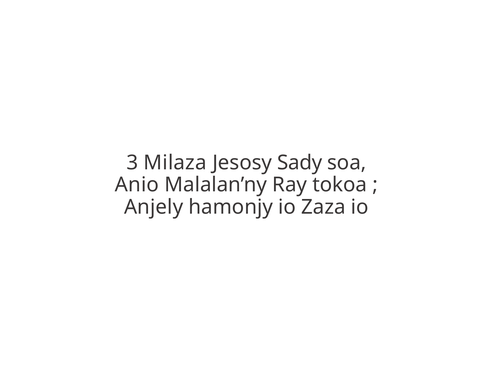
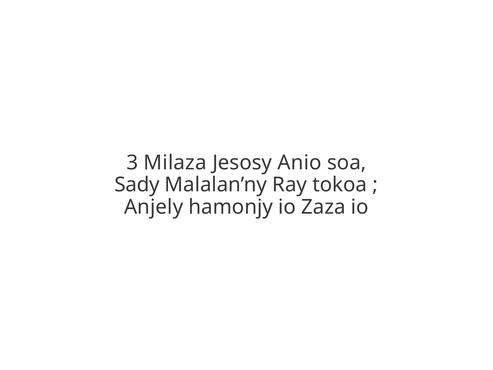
Sady: Sady -> Anio (300, 163)
Anio: Anio -> Sady (137, 185)
